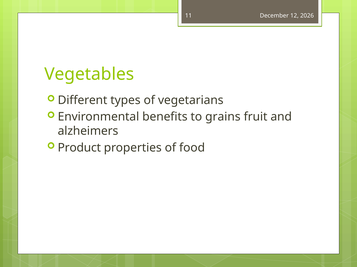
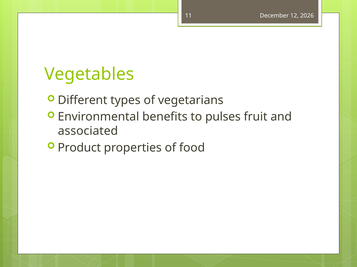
grains: grains -> pulses (223, 117)
alzheimers: alzheimers -> associated (88, 131)
